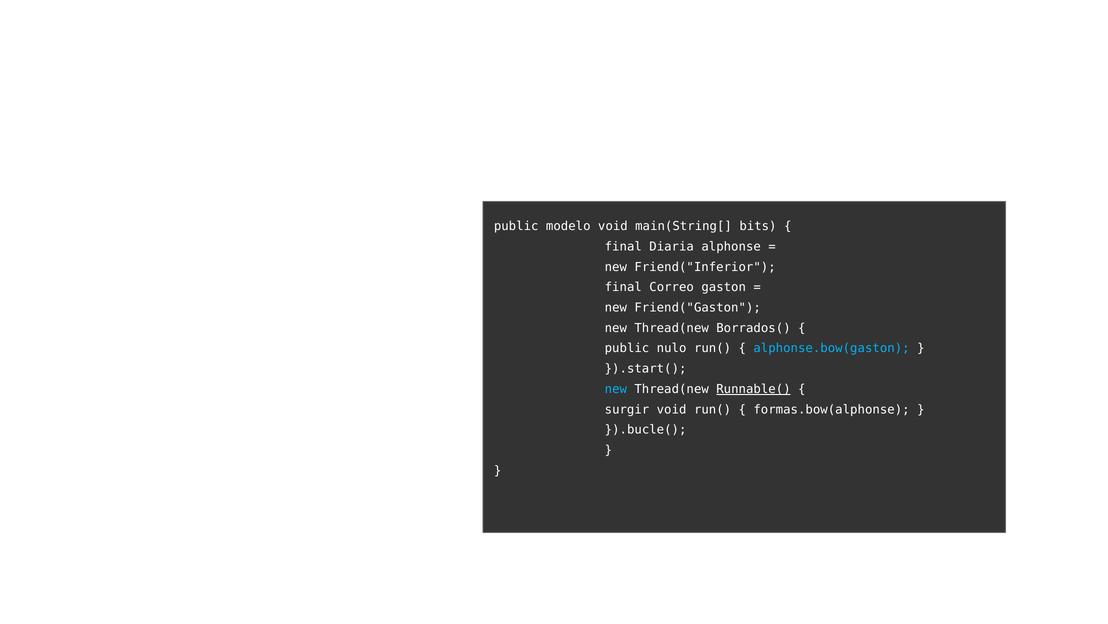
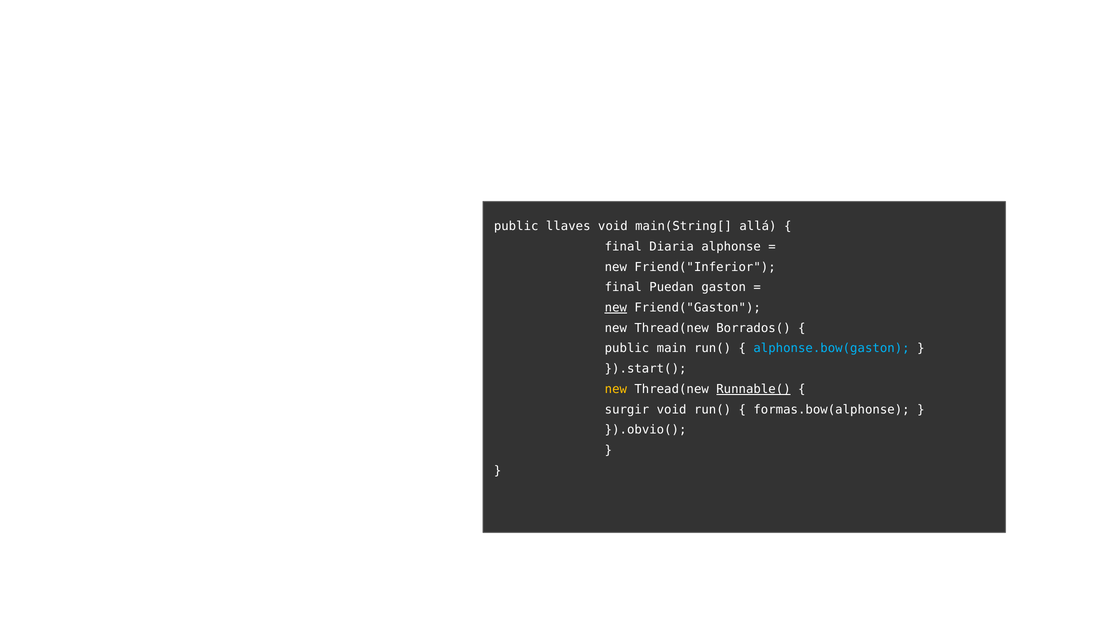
modelo: modelo -> llaves (568, 226)
bits: bits -> allá (758, 226)
Correo: Correo -> Puedan (672, 287)
new underline: none -> present (616, 307)
nulo: nulo -> main (672, 348)
new colour: light blue -> yellow (616, 389)
}).bucle(: }).bucle( -> }).obvio( (646, 429)
